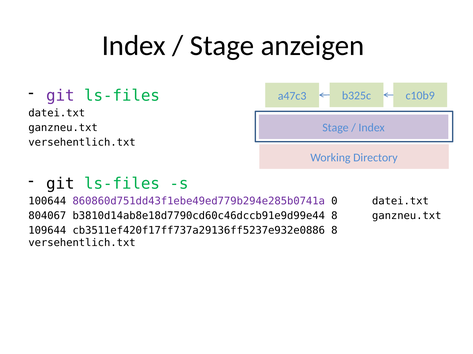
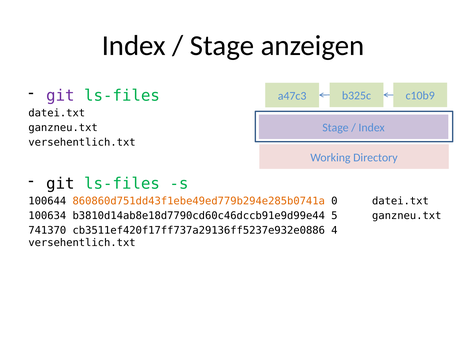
860860d751dd43f1ebe49ed779b294e285b0741a colour: purple -> orange (199, 201)
804067: 804067 -> 100634 (47, 216)
b3810d14ab8e18d7790cd60c46dccb91e9d99e44 8: 8 -> 5 (334, 216)
109644: 109644 -> 741370 (47, 231)
cb3511ef420f17ff737a29136ff5237e932e0886 8: 8 -> 4 (334, 231)
